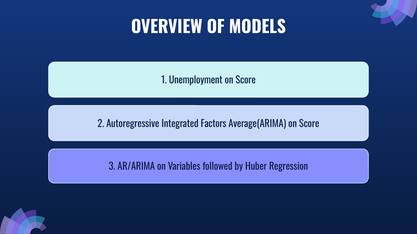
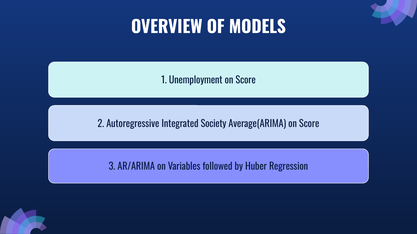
Factors: Factors -> Society (214, 124)
